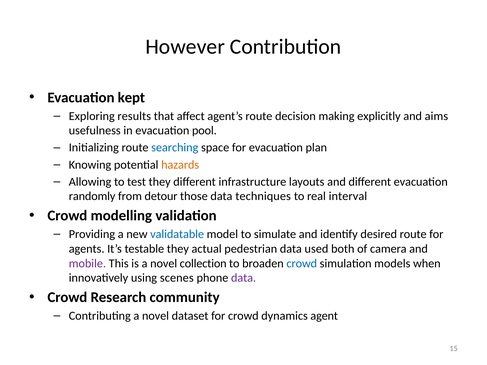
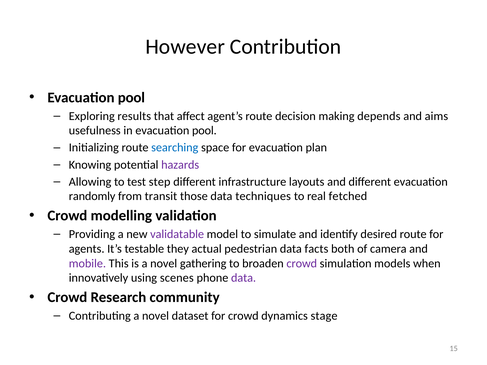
kept: kept -> pool (131, 98)
explicitly: explicitly -> depends (379, 116)
hazards colour: orange -> purple (180, 165)
test they: they -> step (160, 182)
detour: detour -> transit (161, 196)
interval: interval -> fetched (348, 196)
validatable colour: blue -> purple (177, 234)
used: used -> facts (316, 249)
collection: collection -> gathering (203, 264)
crowd colour: blue -> purple (302, 264)
agent: agent -> stage (324, 316)
